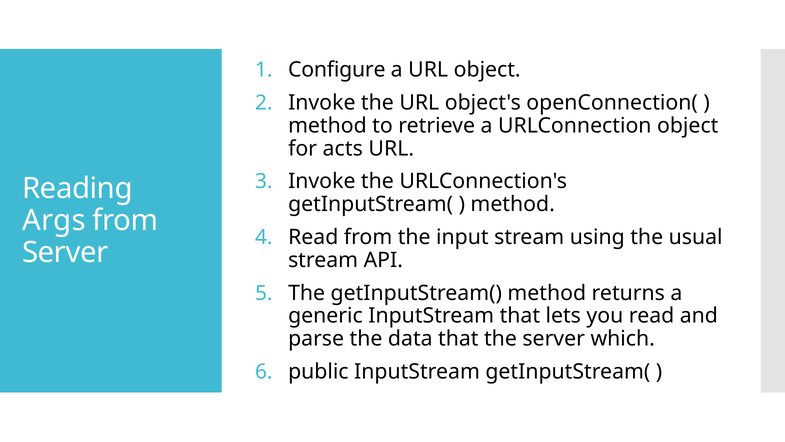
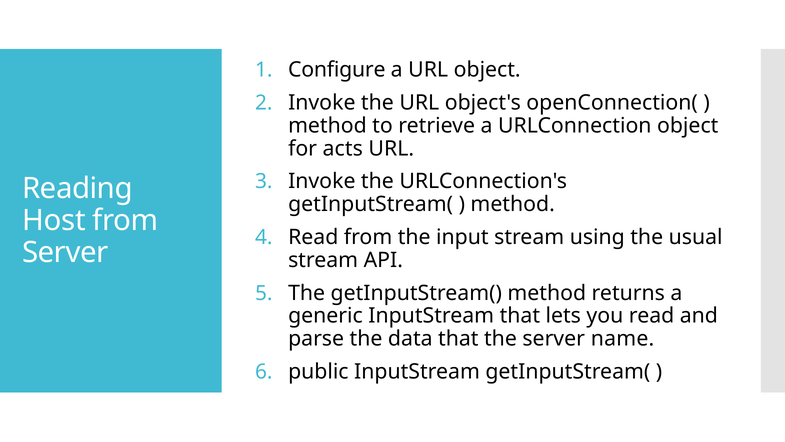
Args: Args -> Host (54, 220)
which: which -> name (623, 339)
